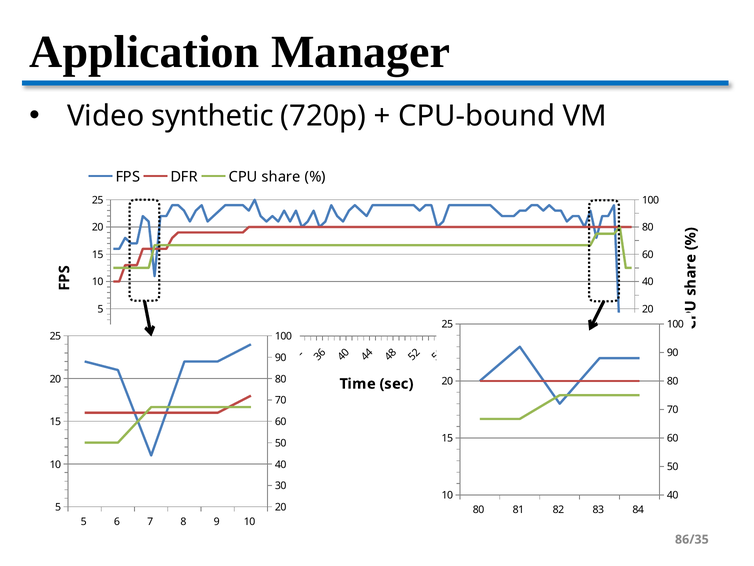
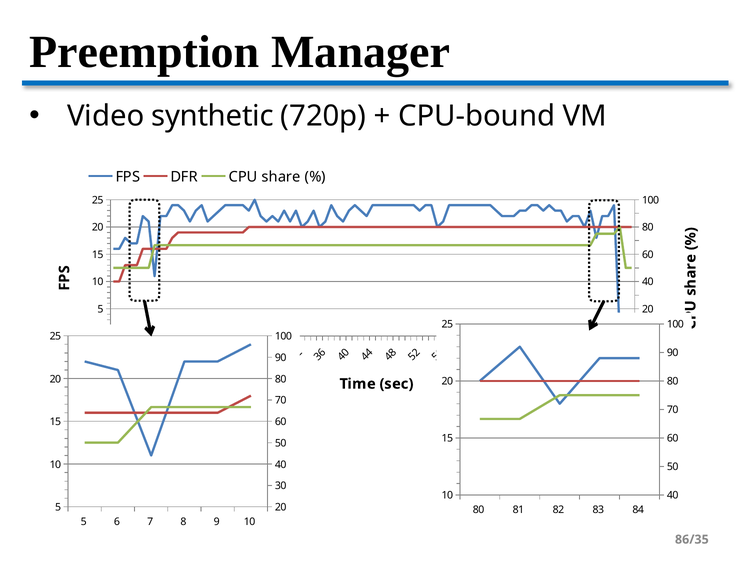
Application: Application -> Preemption (144, 52)
